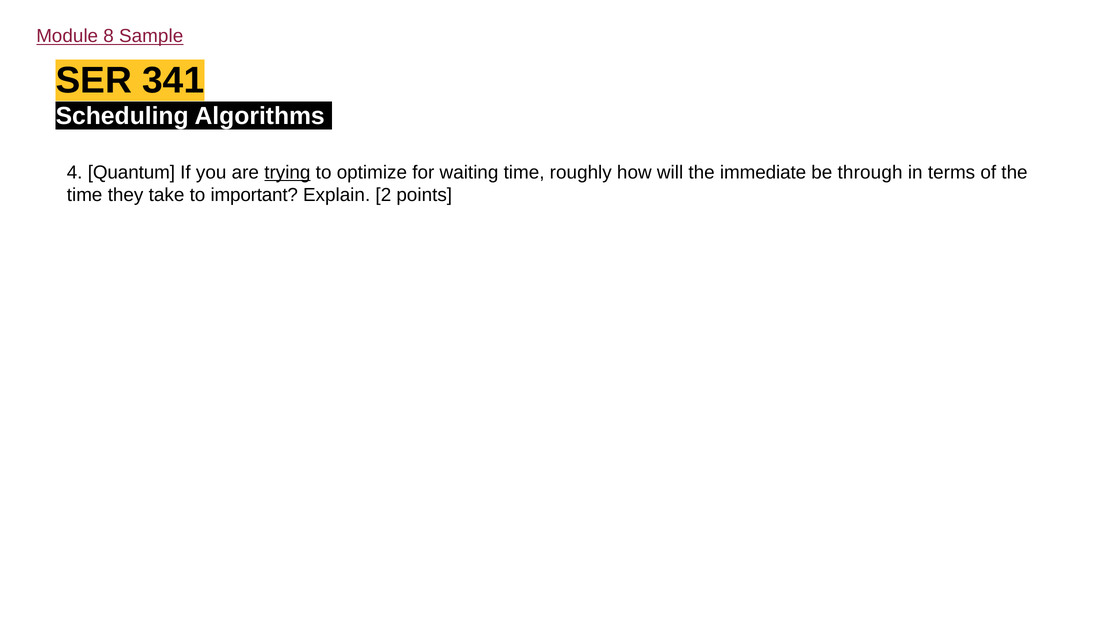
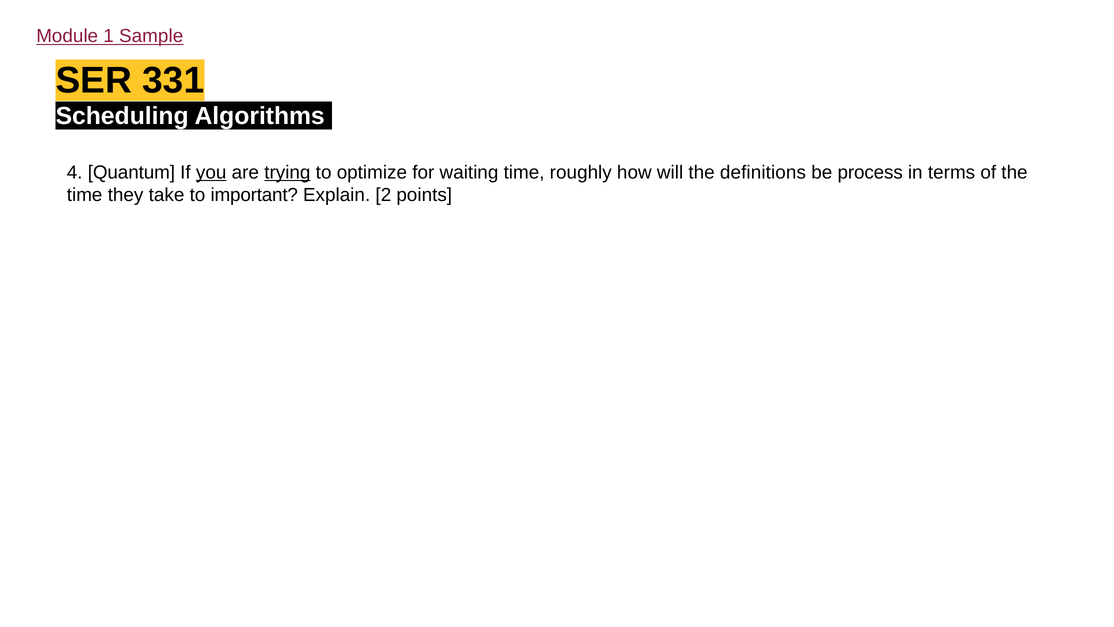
8: 8 -> 1 (109, 36)
341: 341 -> 331 (173, 81)
you underline: none -> present (211, 172)
immediate: immediate -> definitions (763, 172)
through: through -> process (870, 172)
